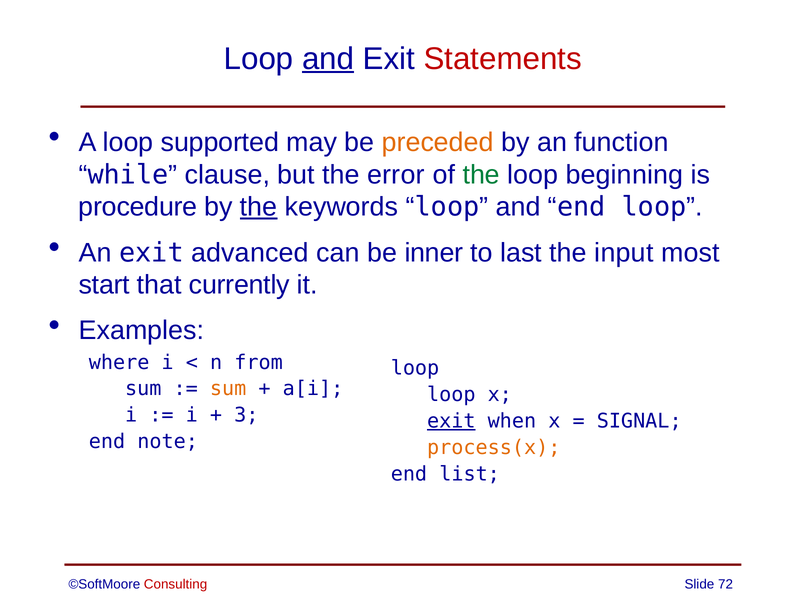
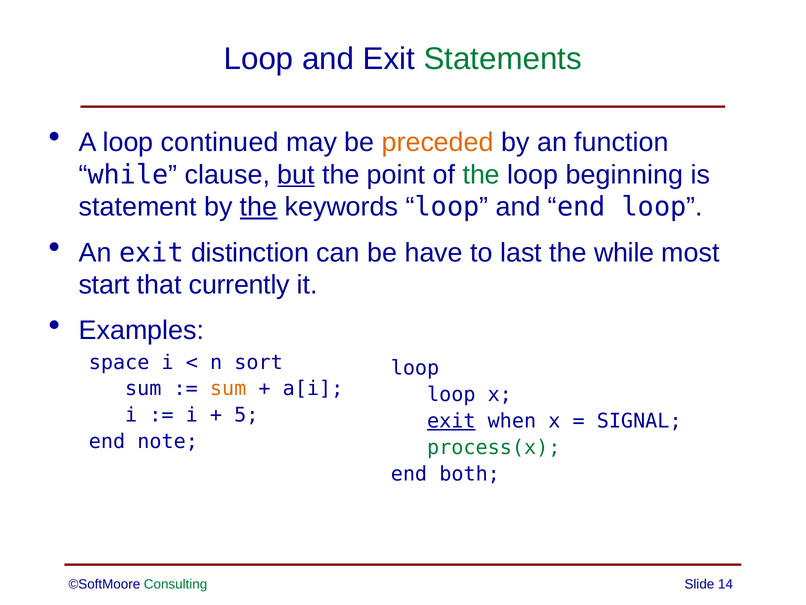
and underline: present -> none (328, 59)
Statements colour: red -> green (503, 59)
supported: supported -> continued (220, 142)
but underline: none -> present (296, 175)
error: error -> point (396, 175)
procedure: procedure -> statement (138, 207)
advanced: advanced -> distinction (250, 252)
inner: inner -> have (434, 252)
the input: input -> while (624, 252)
where: where -> space (119, 362)
from: from -> sort (259, 362)
3: 3 -> 5 (246, 415)
process(x colour: orange -> green (494, 447)
list: list -> both (470, 473)
Consulting colour: red -> green (176, 584)
72: 72 -> 14 (726, 584)
